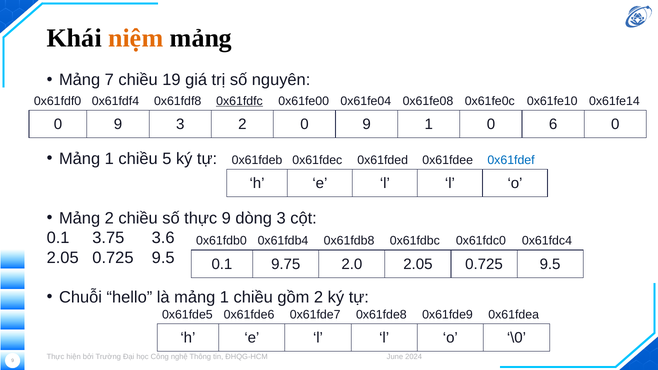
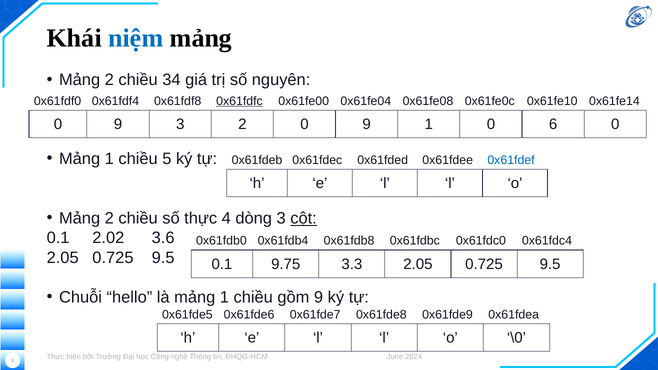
niệm colour: orange -> blue (136, 38)
7: 7 -> 2 (109, 80)
19: 19 -> 34 (171, 80)
thực 9: 9 -> 4 (226, 218)
cột underline: none -> present (304, 218)
3.75: 3.75 -> 2.02 (108, 238)
2.0: 2.0 -> 3.3 (352, 264)
gồm 2: 2 -> 9 (319, 297)
